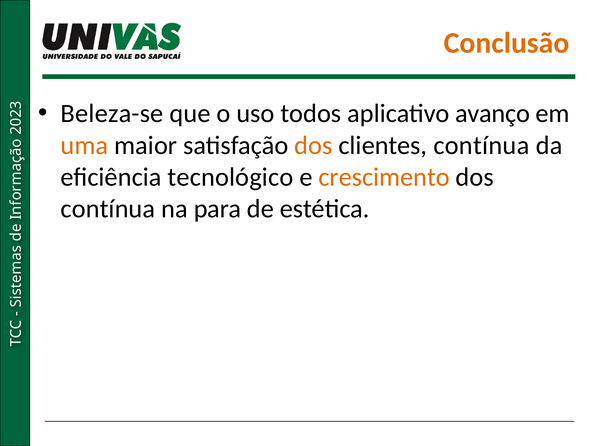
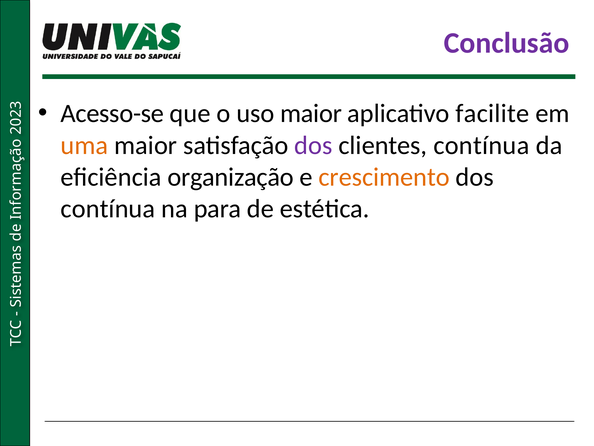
Conclusão colour: orange -> purple (507, 43)
Beleza-se: Beleza-se -> Acesso-se (112, 113)
uso todos: todos -> maior (311, 113)
avanço: avanço -> facilite (492, 113)
dos colour: orange -> purple (313, 145)
tecnológico: tecnológico -> organização (231, 177)
